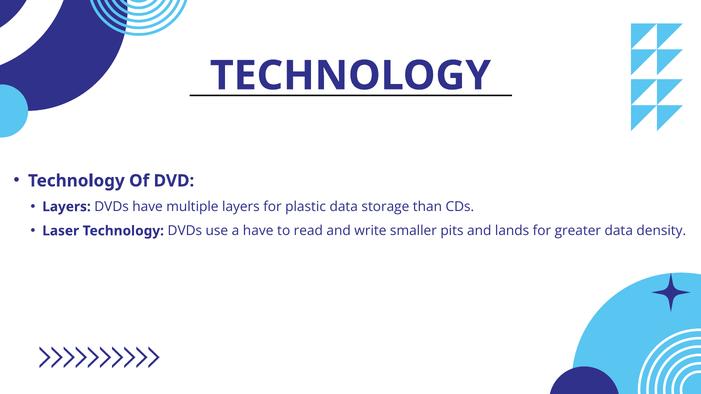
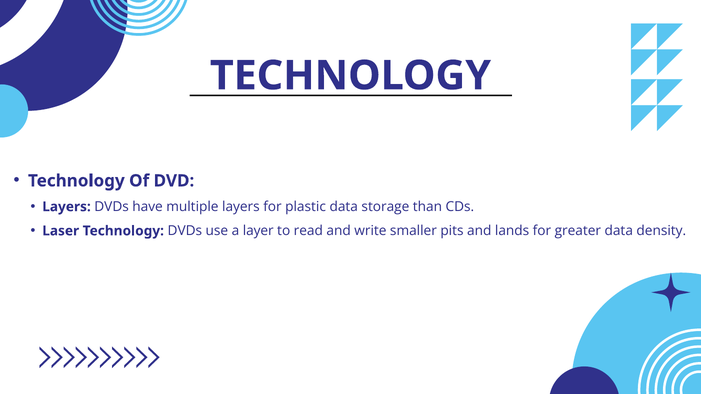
a have: have -> layer (258, 231)
